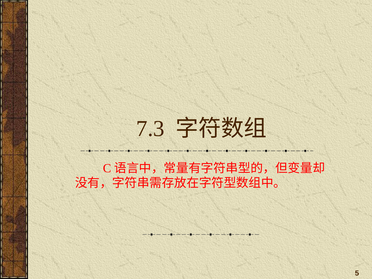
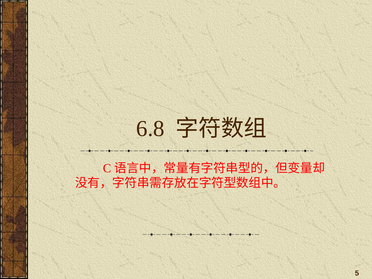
7.3: 7.3 -> 6.8 (150, 129)
